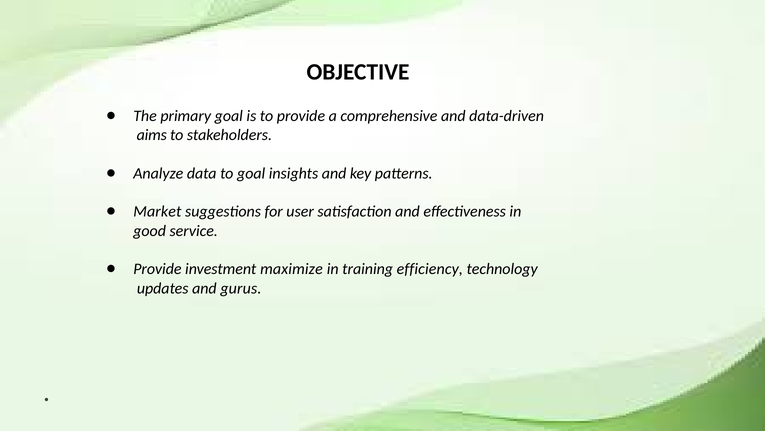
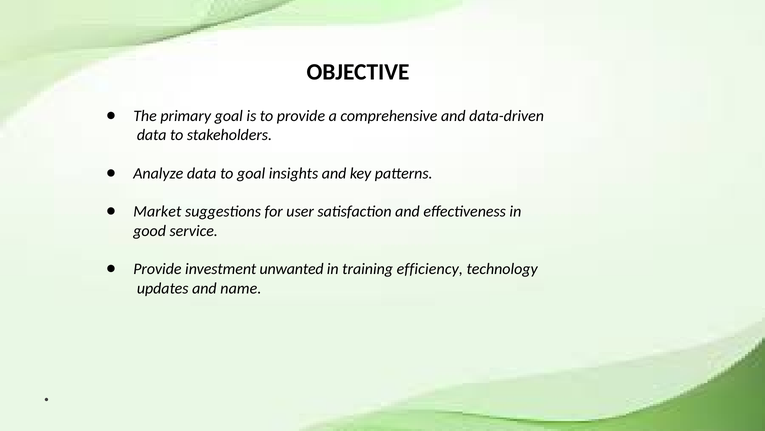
aims: aims -> data (152, 135)
maximize: maximize -> unwanted (292, 269)
gurus: gurus -> name (241, 288)
